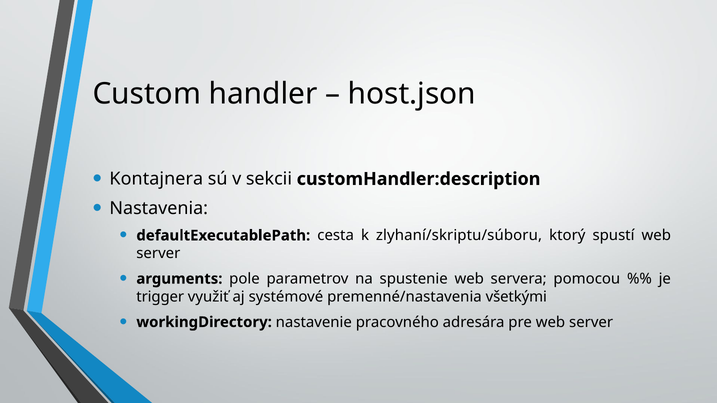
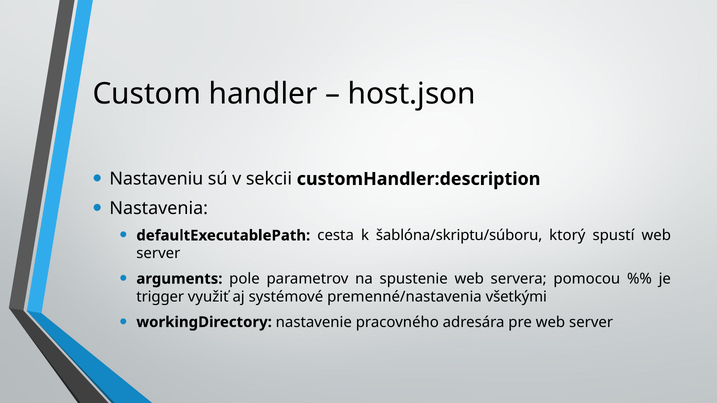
Kontajnera: Kontajnera -> Nastaveniu (156, 179)
zlyhaní/skriptu/súboru: zlyhaní/skriptu/súboru -> šablóna/skriptu/súboru (459, 236)
